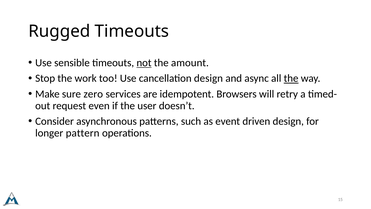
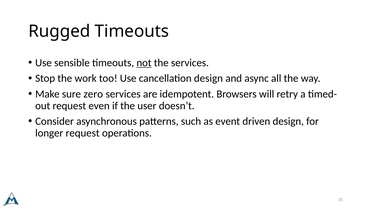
the amount: amount -> services (190, 63)
the underline: present -> none (291, 78)
longer pattern: pattern -> request (83, 133)
